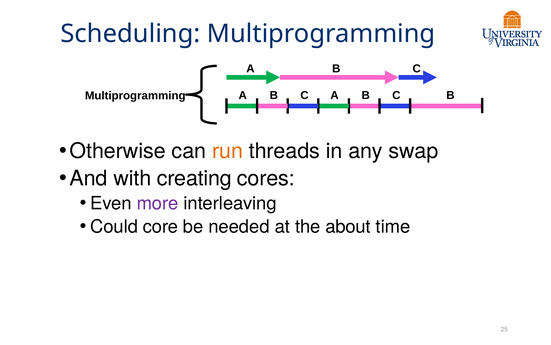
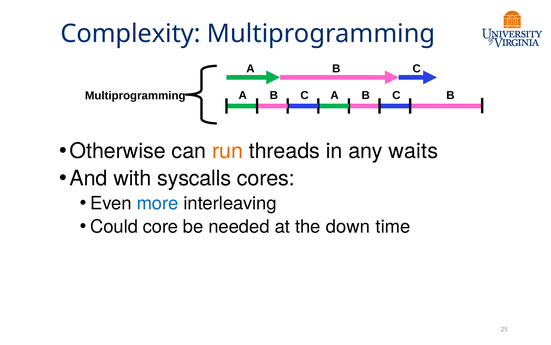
Scheduling: Scheduling -> Complexity (131, 34)
swap: swap -> waits (413, 151)
creating: creating -> syscalls (194, 178)
more colour: purple -> blue (158, 203)
about: about -> down (348, 226)
